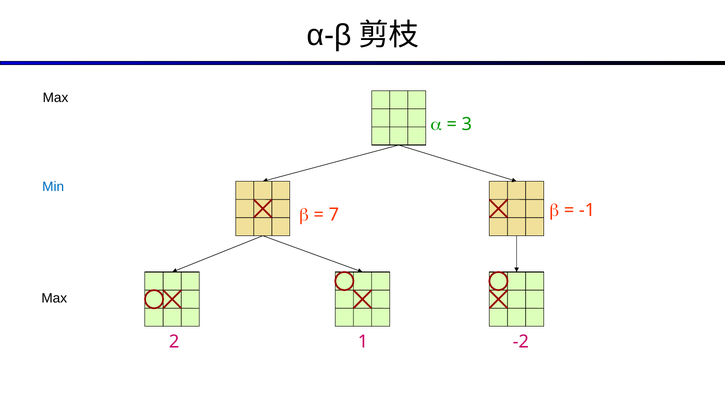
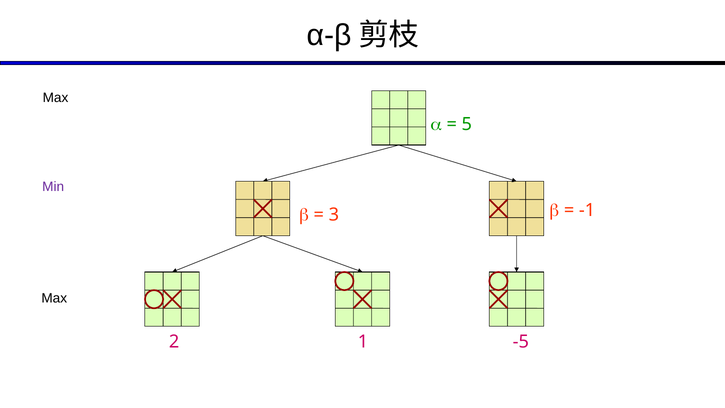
3: 3 -> 5 (467, 124)
Min colour: blue -> purple (53, 187)
7: 7 -> 3 (334, 215)
-2: -2 -> -5 (521, 342)
